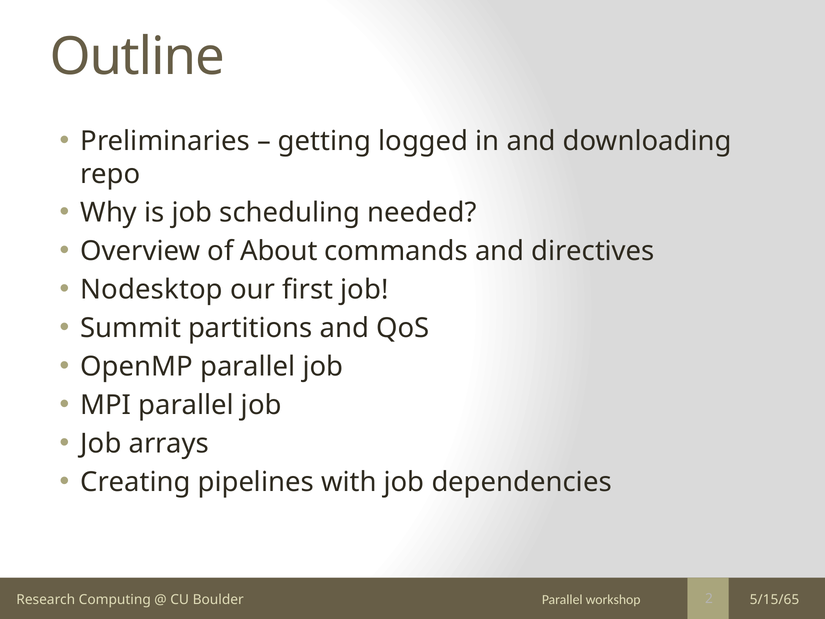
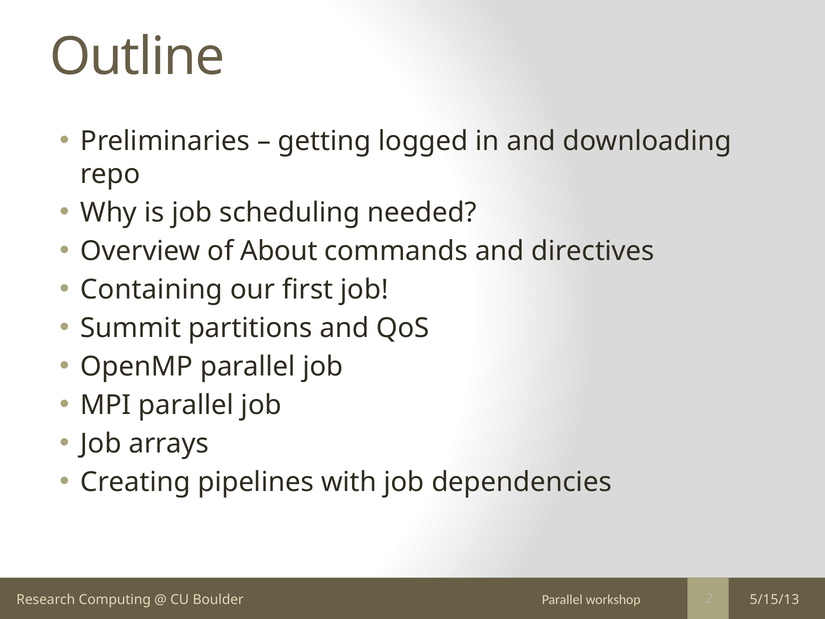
Nodesktop: Nodesktop -> Containing (152, 290)
5/15/65: 5/15/65 -> 5/15/13 (774, 599)
